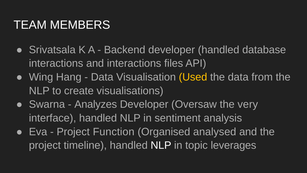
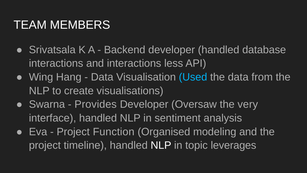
files: files -> less (174, 63)
Used colour: yellow -> light blue (193, 77)
Analyzes: Analyzes -> Provides (96, 104)
analysed: analysed -> modeling (215, 132)
